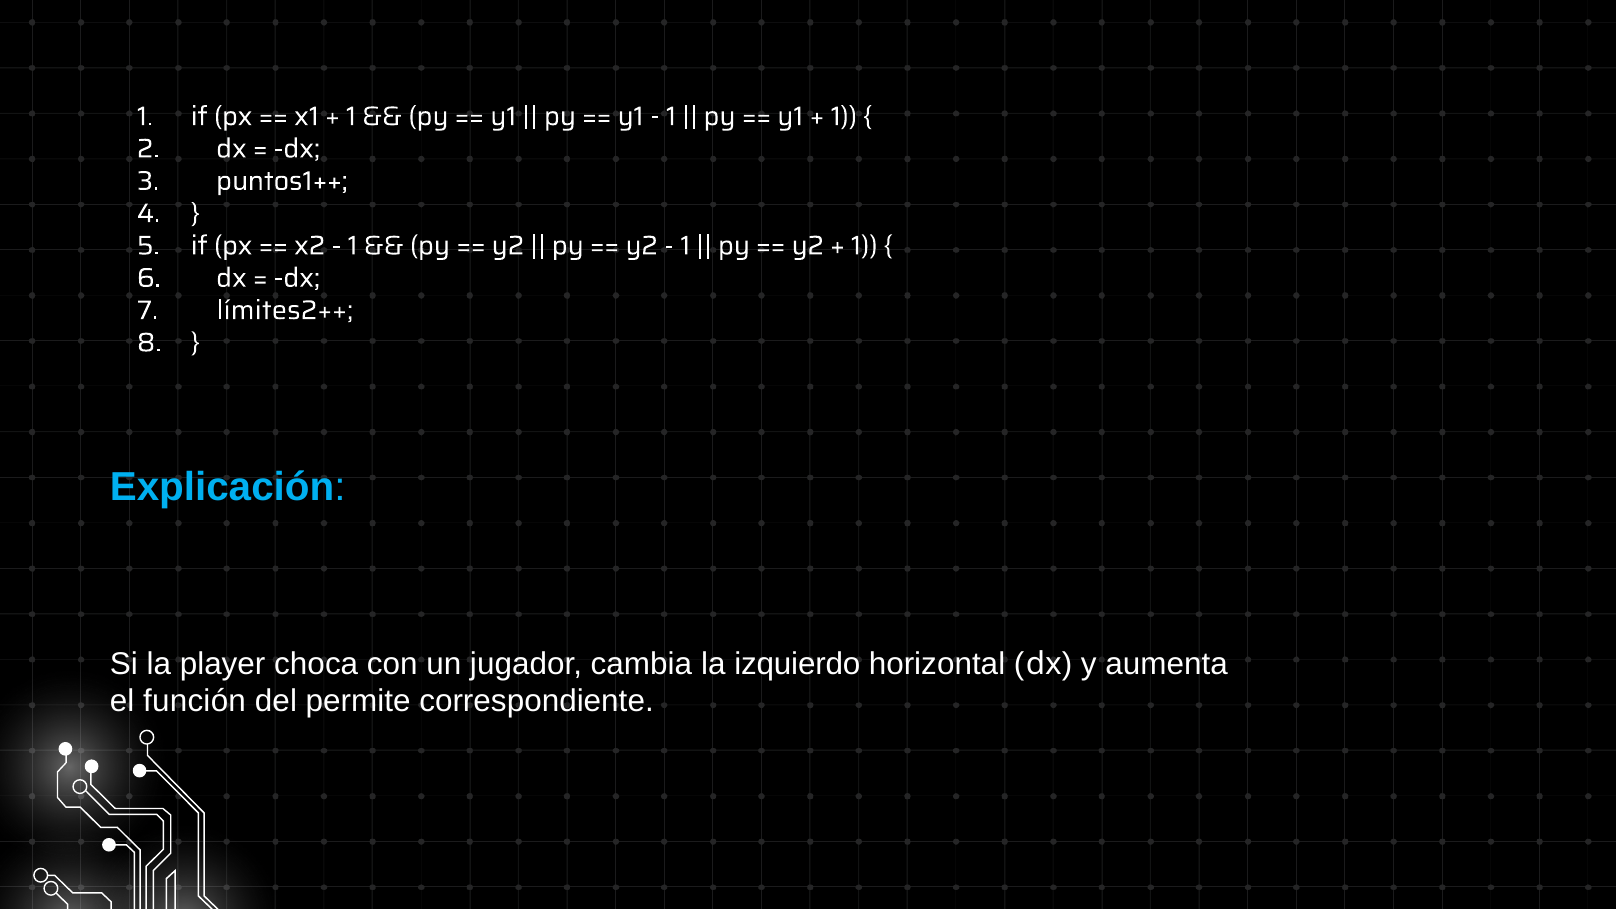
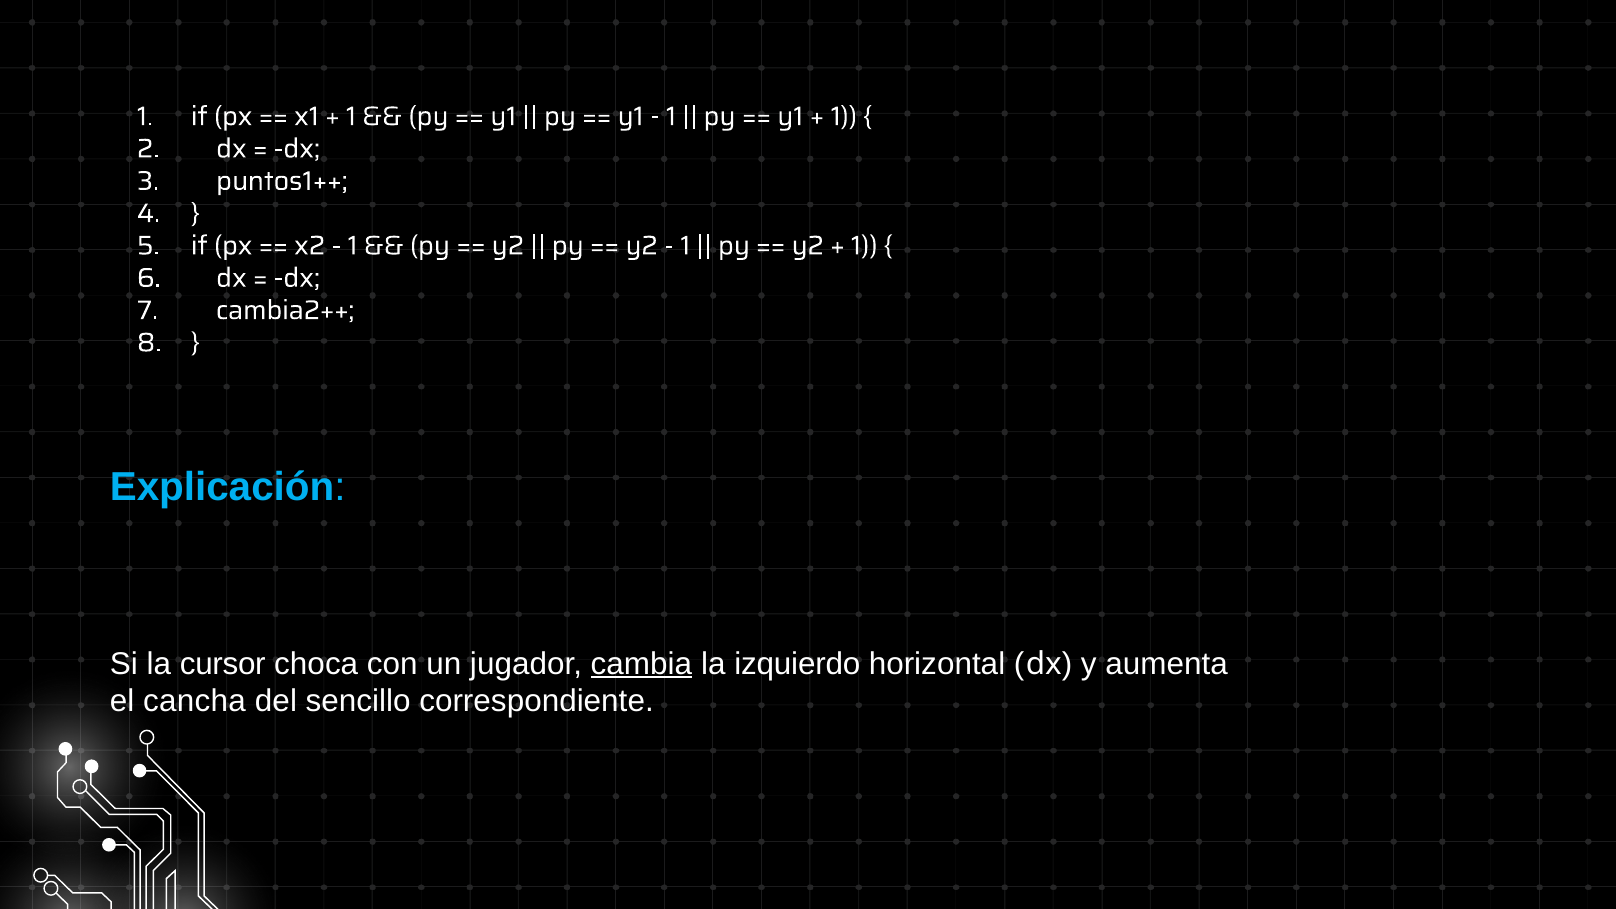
límites2++: límites2++ -> cambia2++ (285, 310)
player: player -> cursor (223, 664)
cambia underline: none -> present (641, 664)
función: función -> cancha (194, 701)
permite: permite -> sencillo (358, 701)
